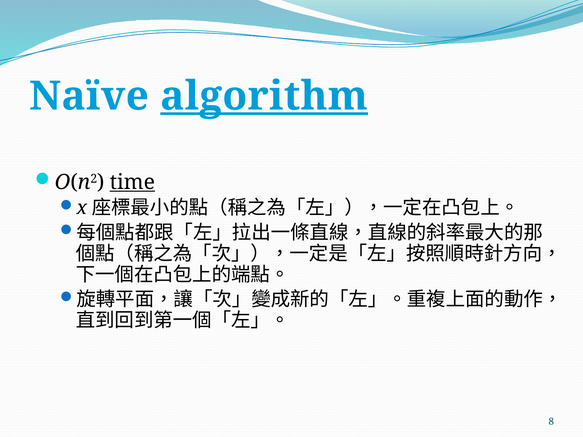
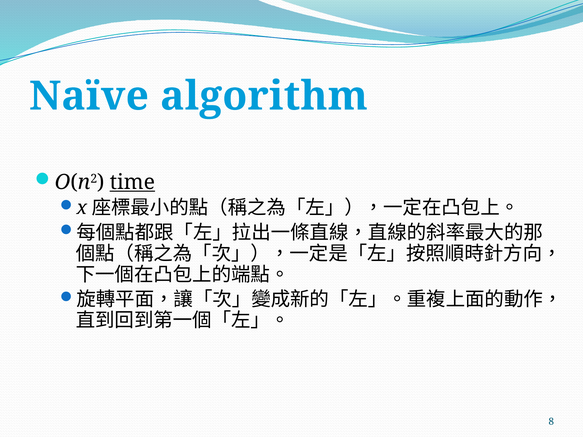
algorithm underline: present -> none (264, 96)
